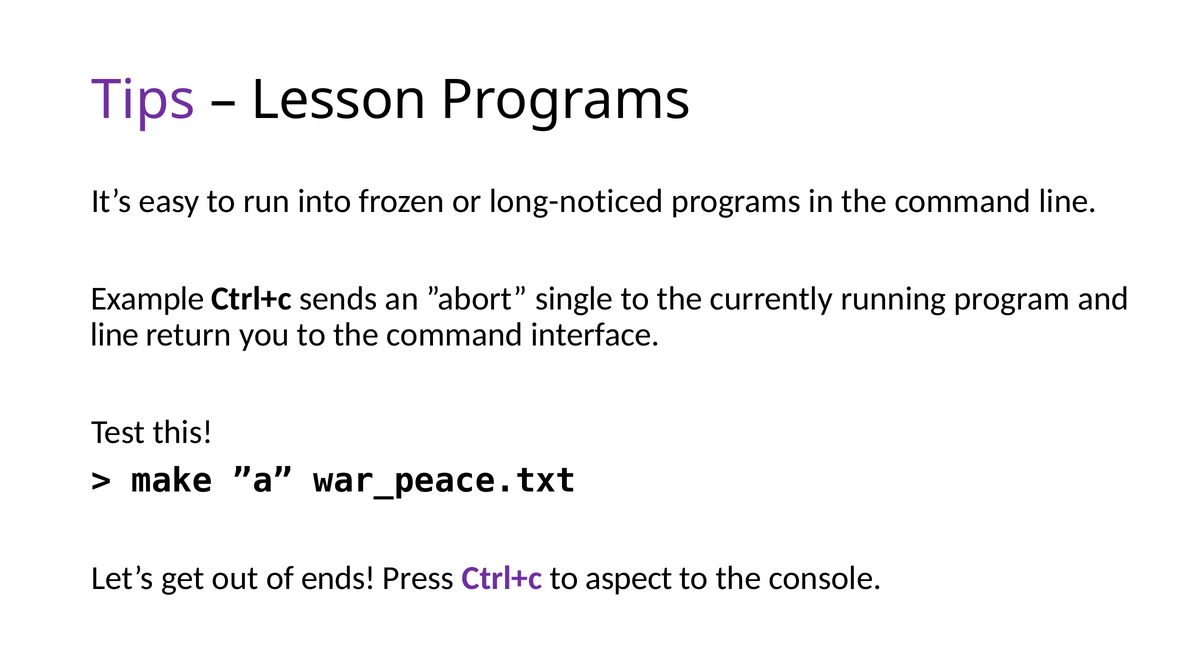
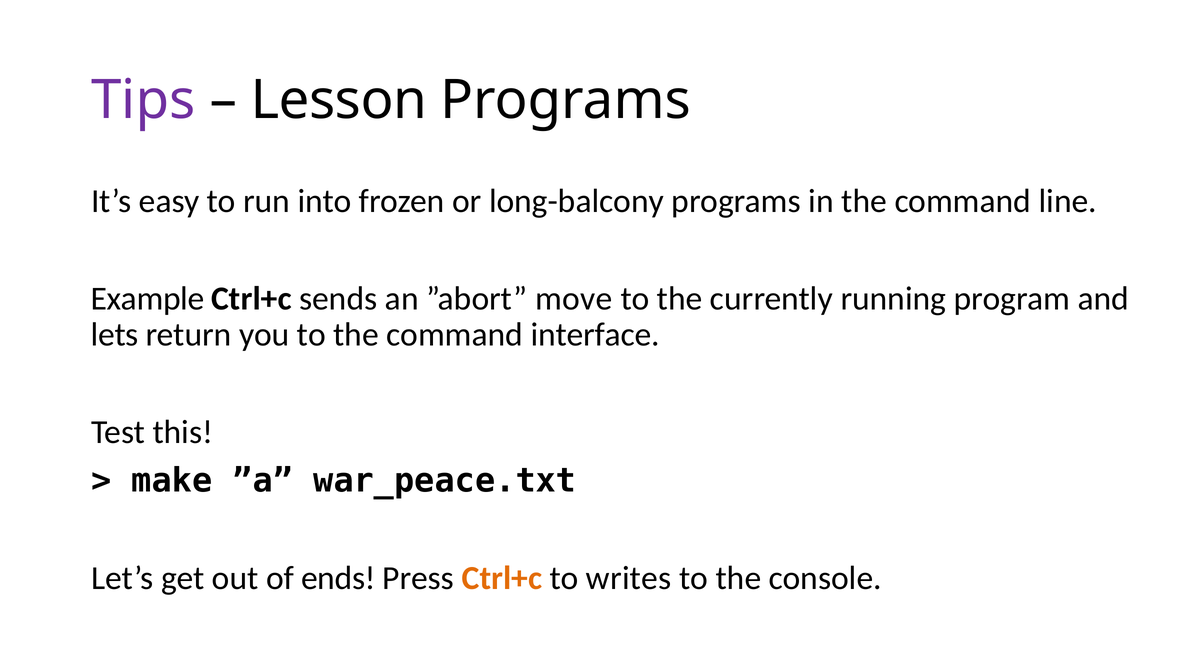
long-noticed: long-noticed -> long-balcony (576, 201)
single: single -> move (574, 299)
line: line -> lets (115, 335)
Ctrl+c colour: purple -> orange (502, 579)
aspect: aspect -> writes (629, 579)
